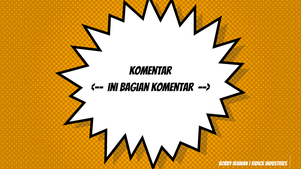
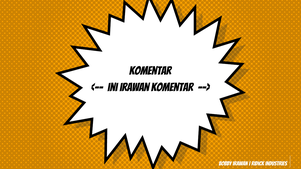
ini bagian: bagian -> irawan (134, 88)
